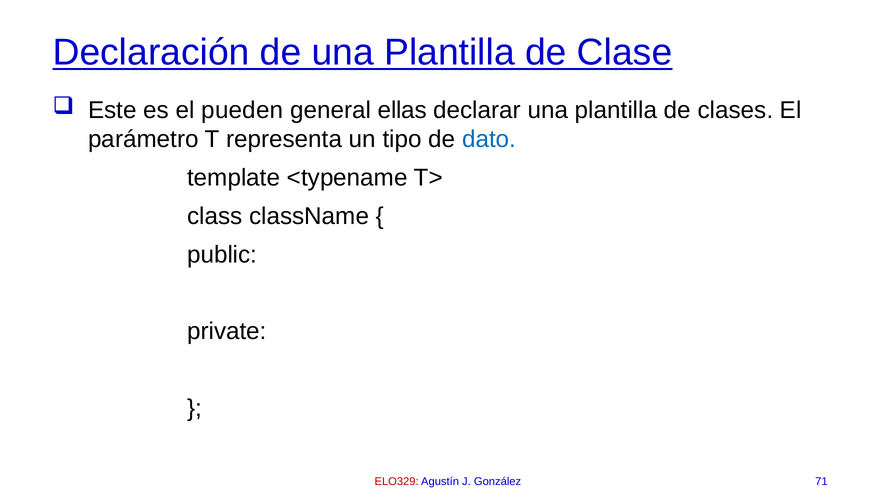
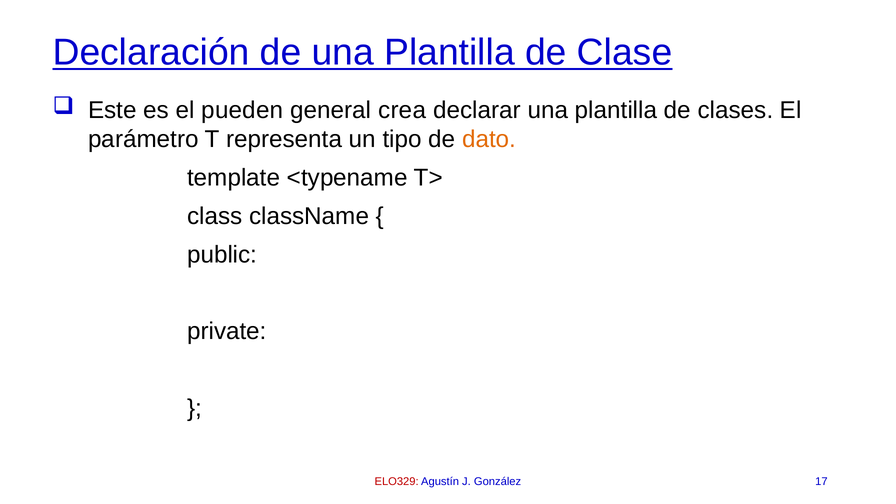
ellas: ellas -> crea (402, 110)
dato colour: blue -> orange (489, 139)
71: 71 -> 17 (821, 481)
